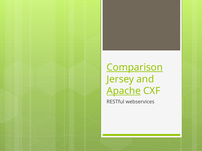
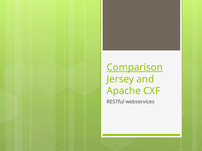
Apache underline: present -> none (124, 91)
